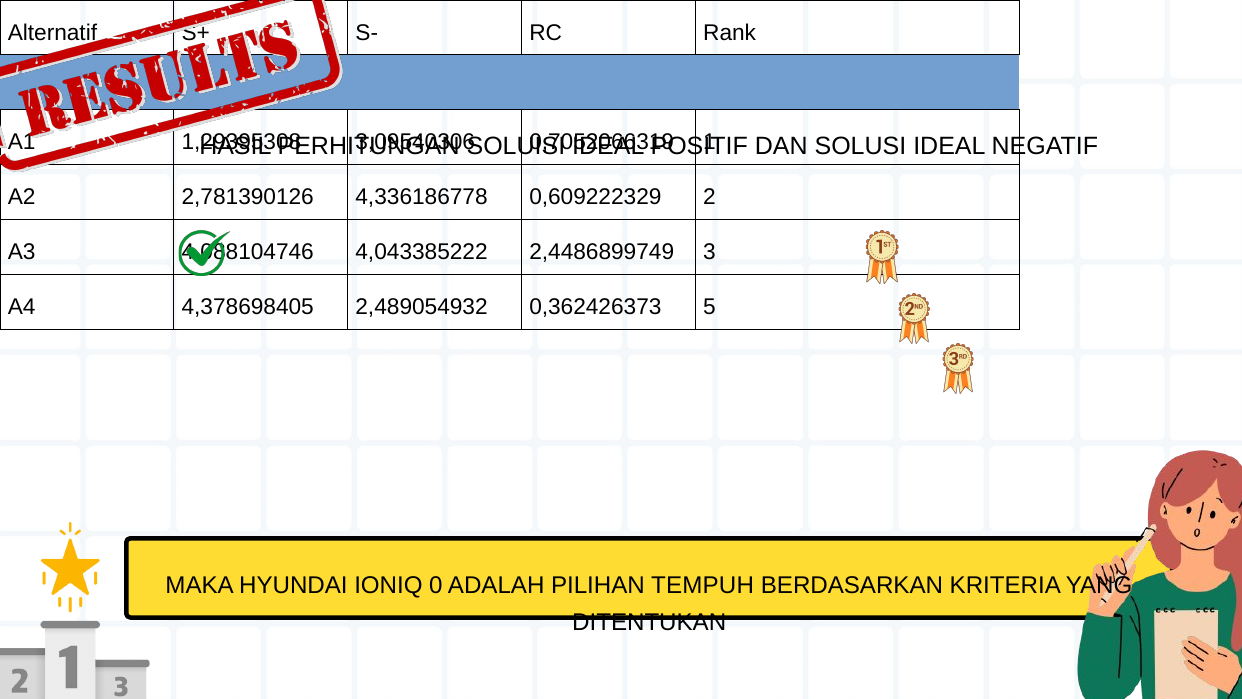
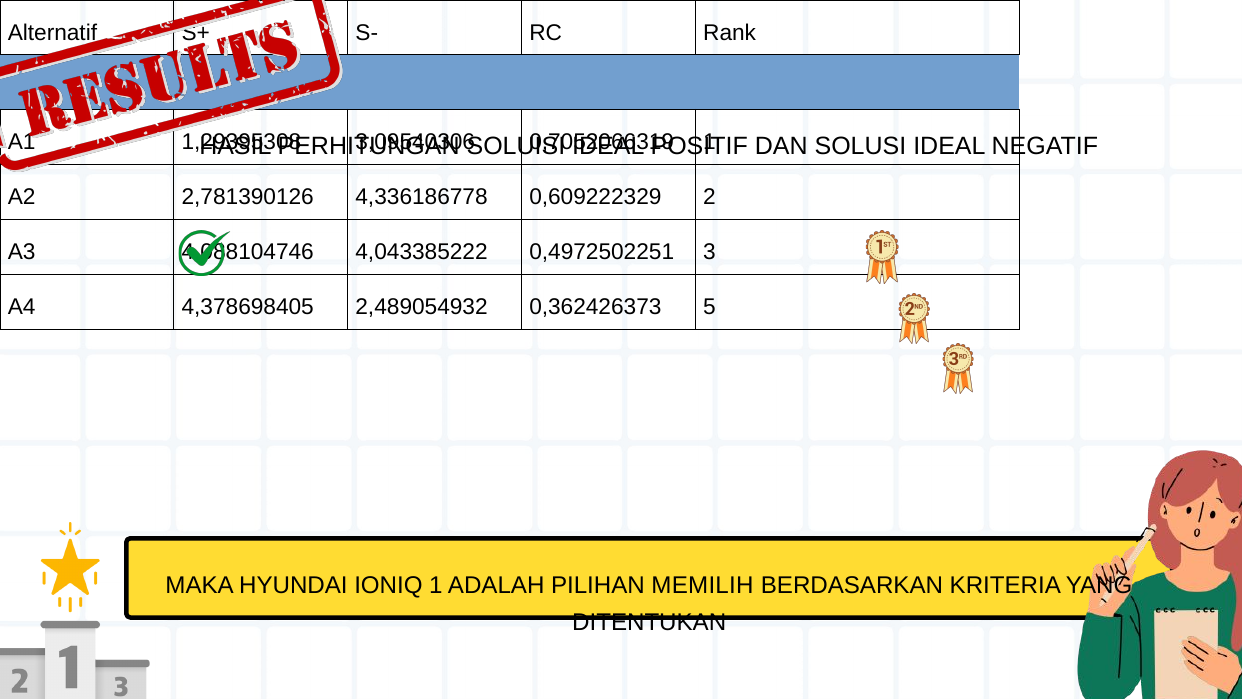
2,4486899749: 2,4486899749 -> 0,4972502251 (602, 252)
IONIQ 0: 0 -> 1 (436, 585)
TEMPUH: TEMPUH -> MEMILIH (703, 585)
